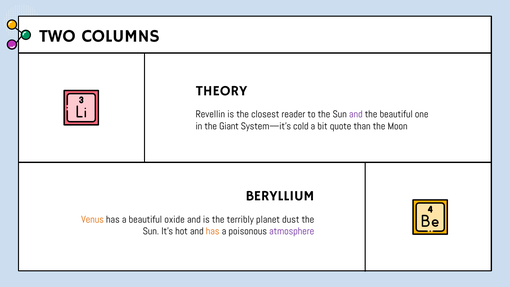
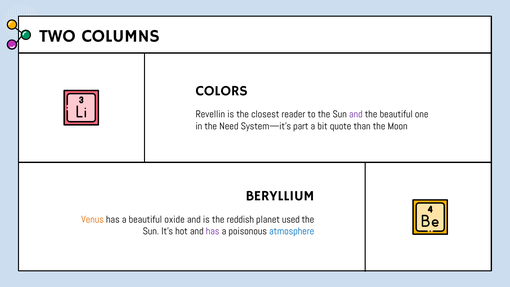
THEORY: THEORY -> COLORS (222, 91)
Giant: Giant -> Need (229, 126)
cold: cold -> part (301, 126)
terribly: terribly -> reddish (240, 219)
dust: dust -> used (291, 219)
has colour: orange -> purple (213, 231)
atmosphere colour: purple -> blue (292, 231)
